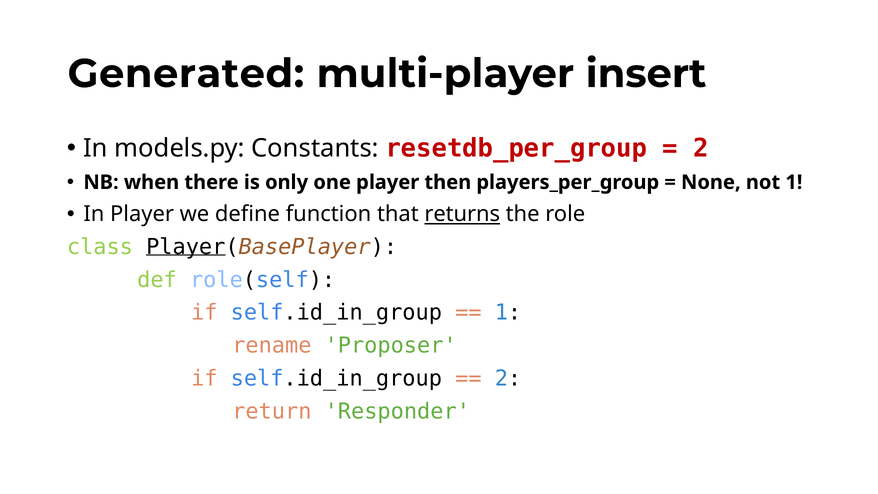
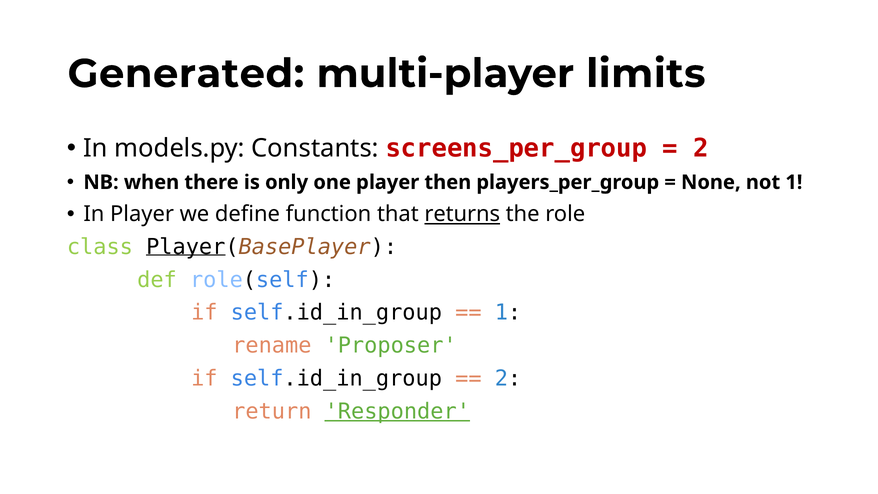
insert: insert -> limits (646, 74)
resetdb_per_group: resetdb_per_group -> screens_per_group (516, 148)
Responder underline: none -> present (397, 411)
